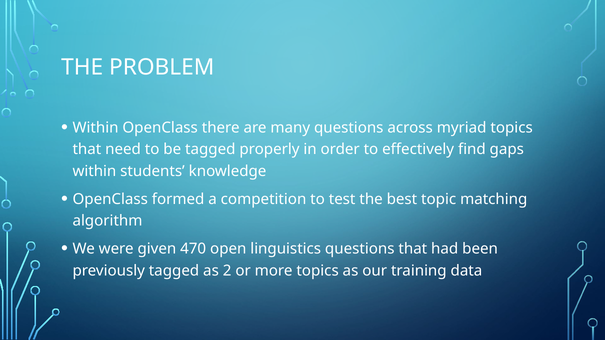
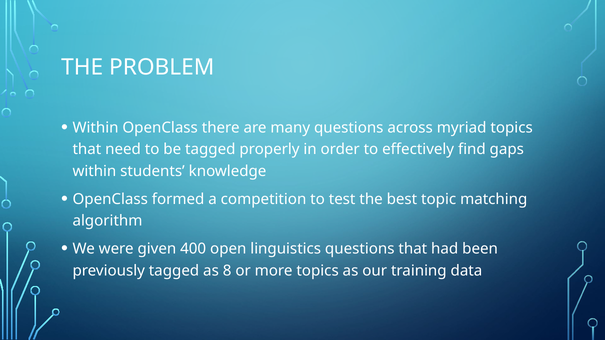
470: 470 -> 400 (193, 249)
2: 2 -> 8 (227, 271)
